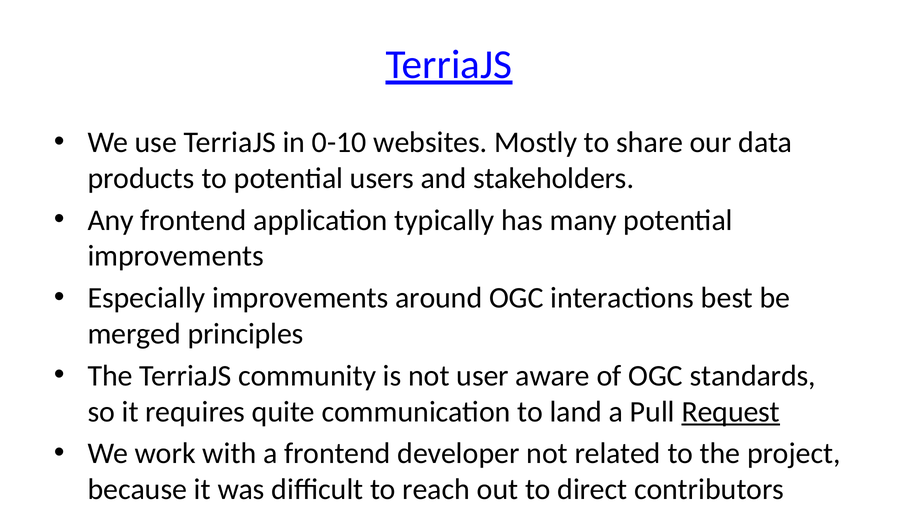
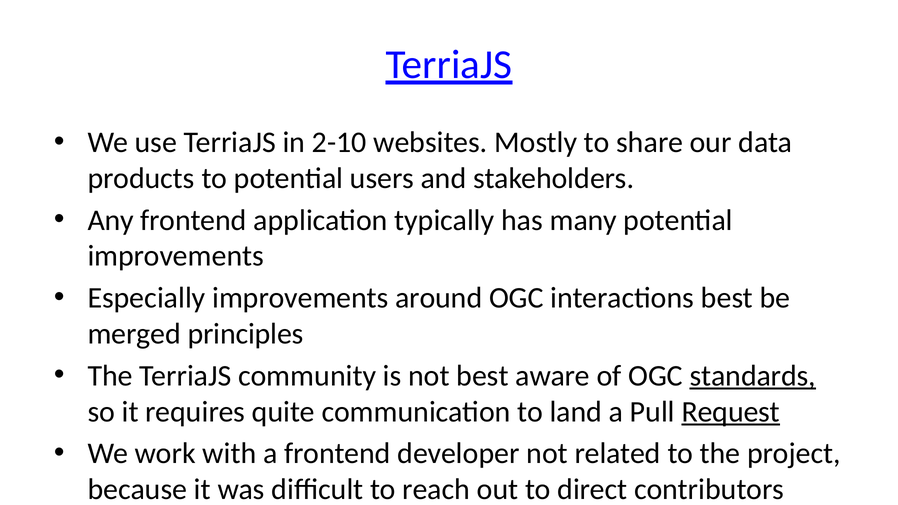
0-10: 0-10 -> 2-10 (339, 142)
not user: user -> best (483, 376)
standards underline: none -> present (753, 376)
